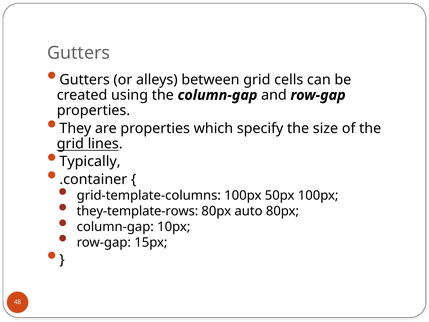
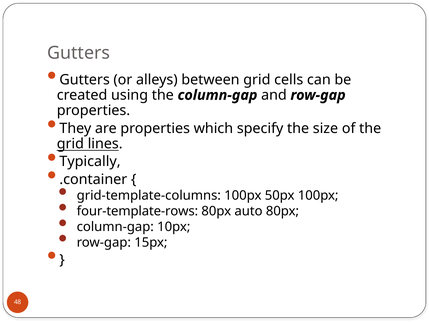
they-template-rows: they-template-rows -> four-template-rows (137, 211)
